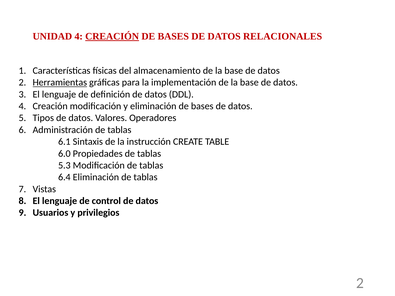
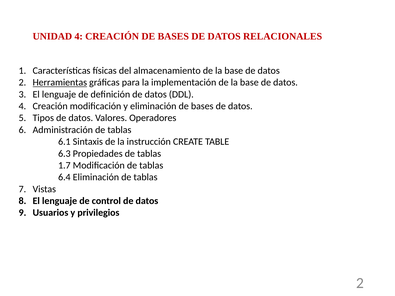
CREACIÓN underline: present -> none (112, 36)
6.0: 6.0 -> 6.3 (64, 154)
5.3: 5.3 -> 1.7 (64, 165)
